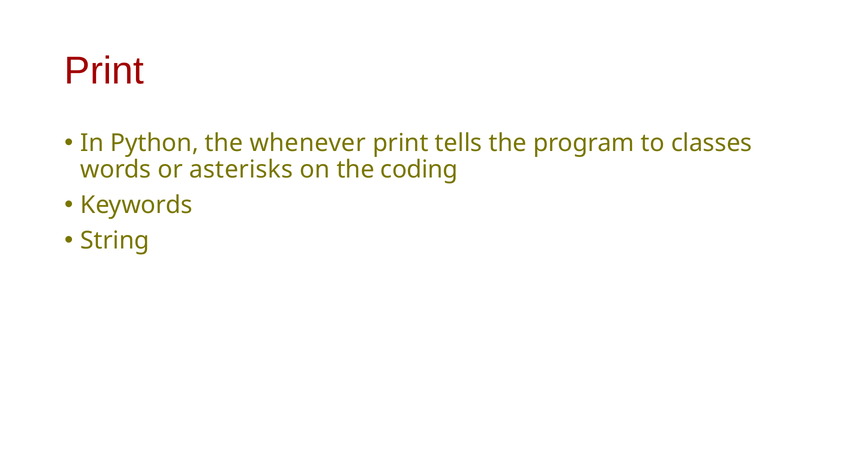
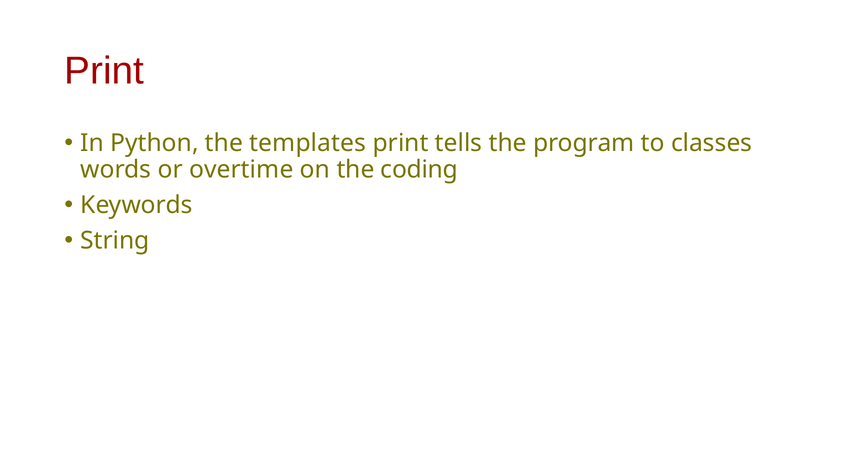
whenever: whenever -> templates (308, 143)
asterisks: asterisks -> overtime (241, 170)
